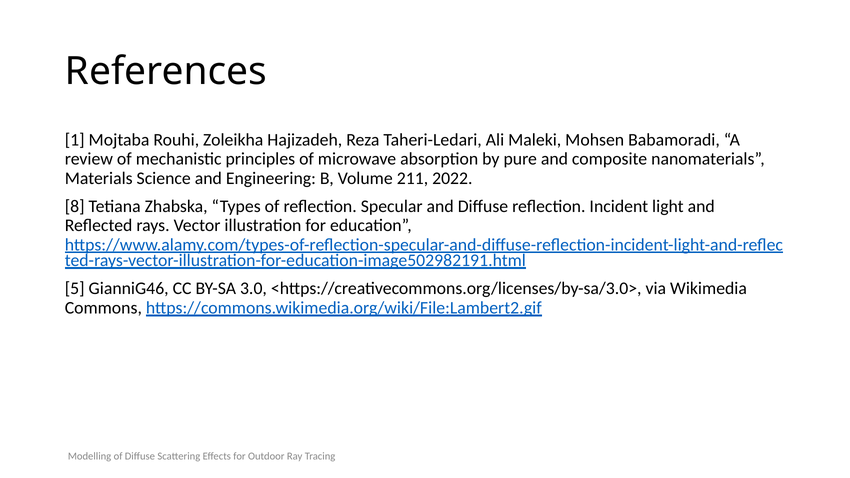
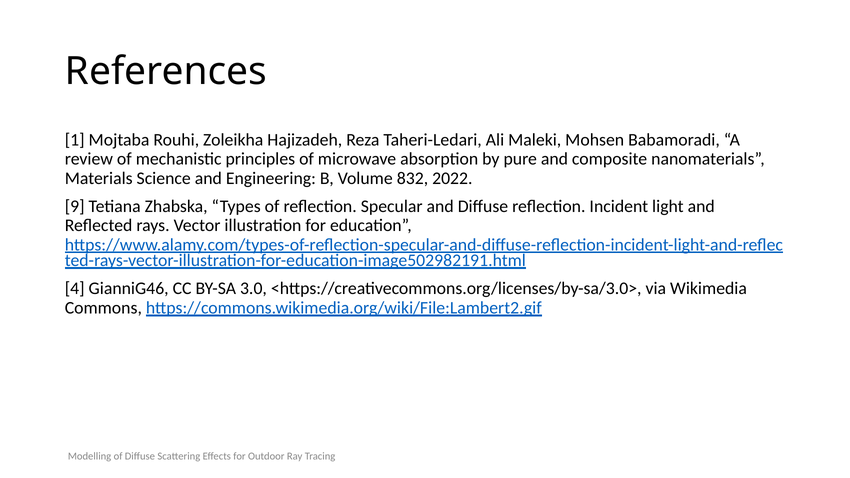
211: 211 -> 832 (412, 178)
8: 8 -> 9 (75, 206)
5: 5 -> 4 (75, 289)
